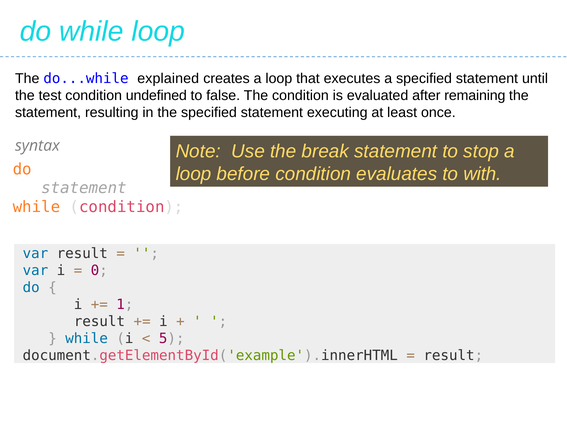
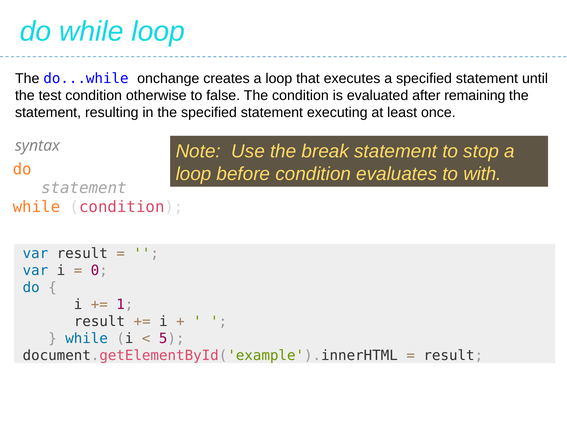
explained: explained -> onchange (168, 78)
undefined: undefined -> otherwise (156, 95)
